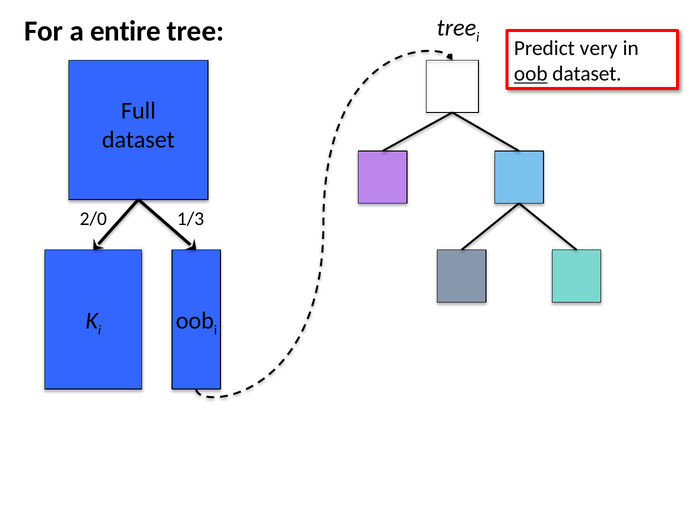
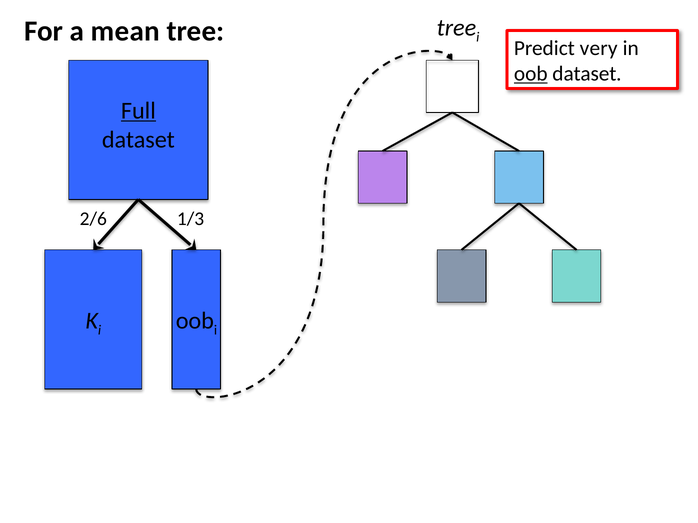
entire: entire -> mean (125, 31)
Full underline: none -> present (138, 111)
2/0: 2/0 -> 2/6 (93, 219)
